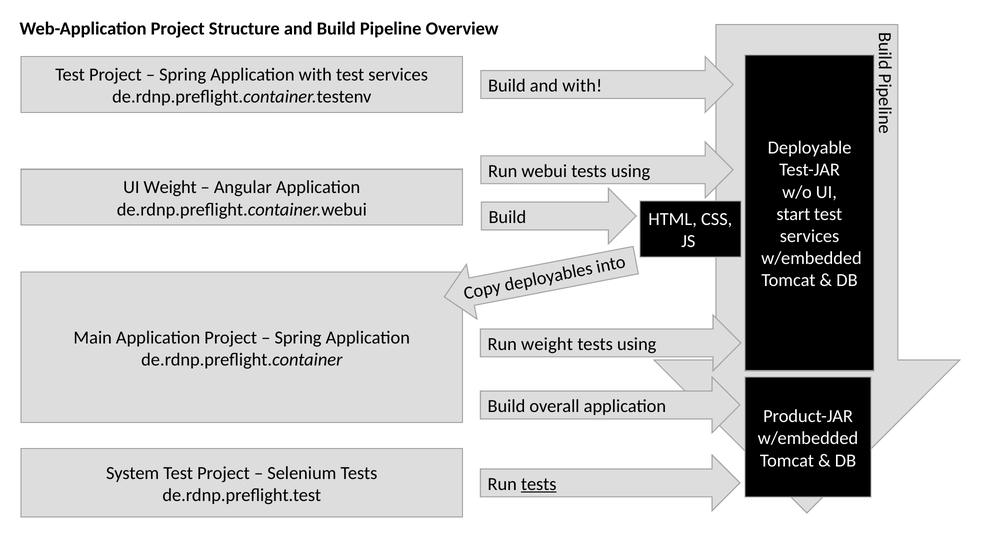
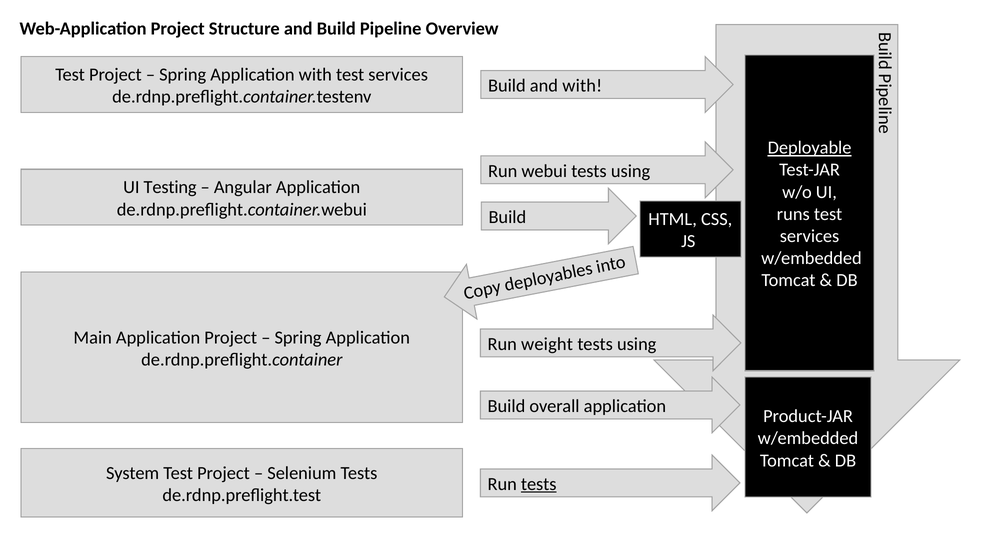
Deployable underline: none -> present (810, 148)
UI Weight: Weight -> Testing (170, 187)
start: start -> runs (793, 214)
